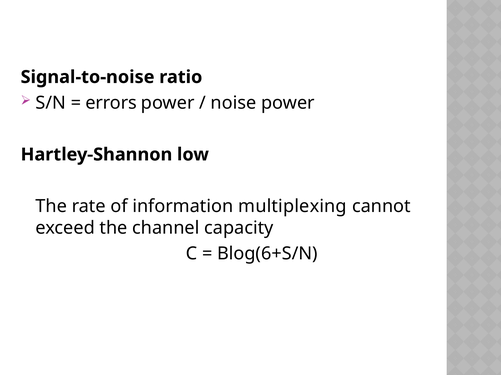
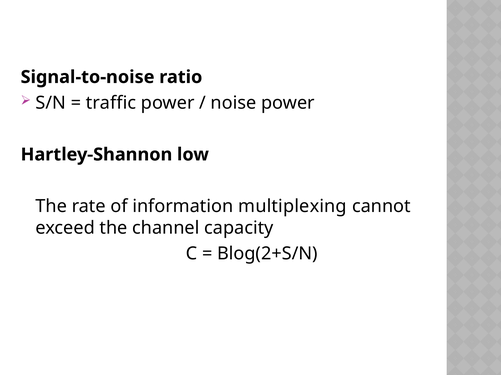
errors: errors -> traffic (111, 103)
Blog(6+S/N: Blog(6+S/N -> Blog(2+S/N (267, 254)
